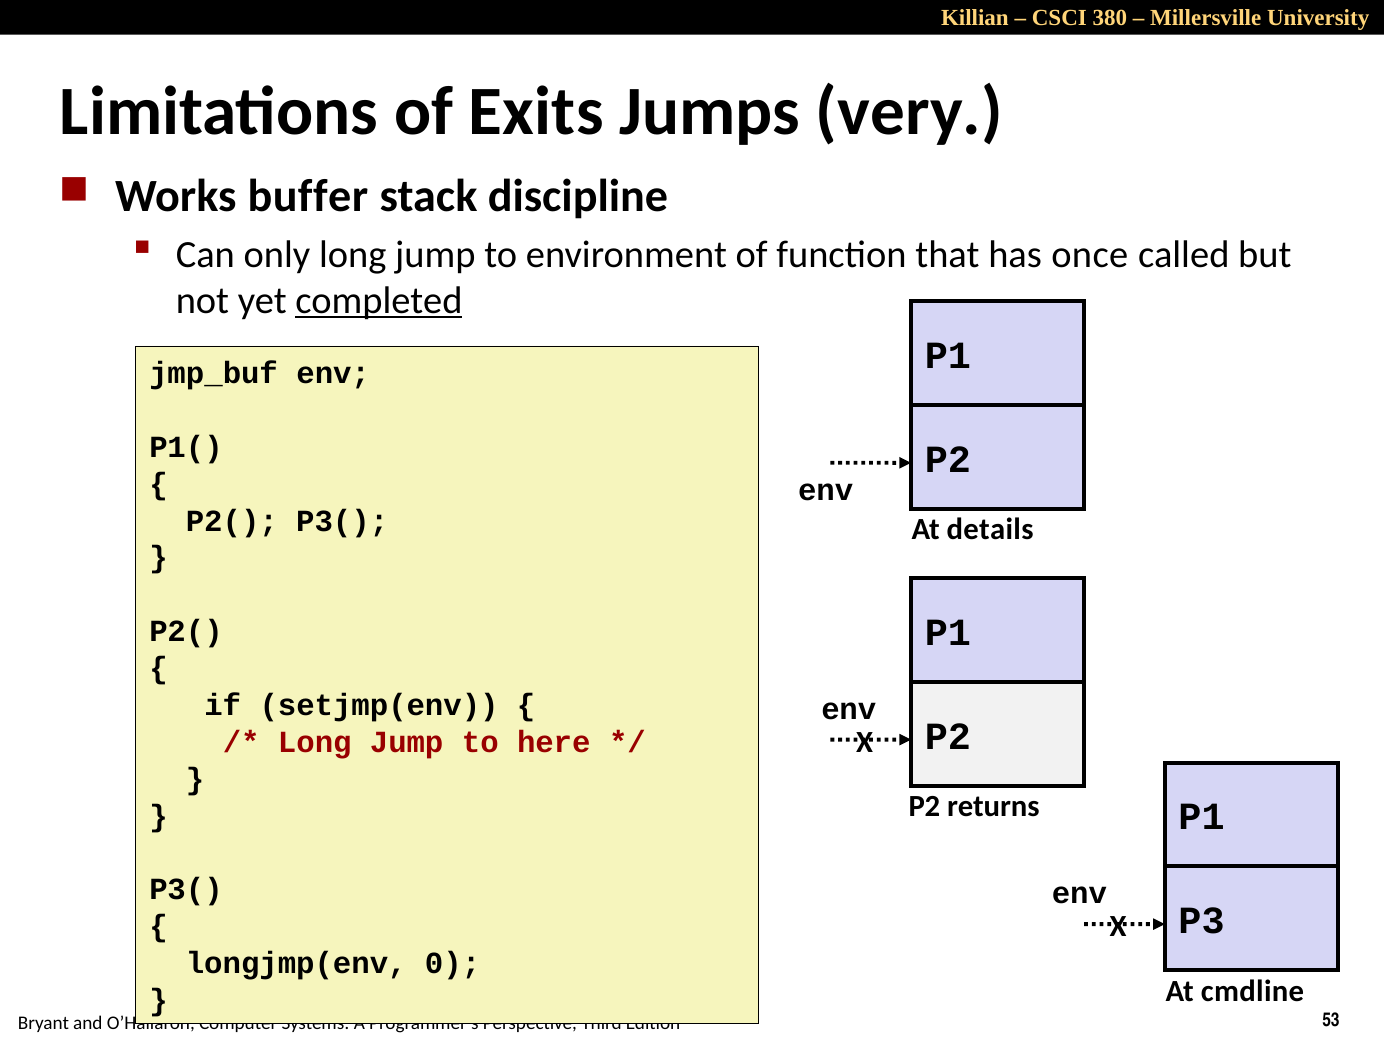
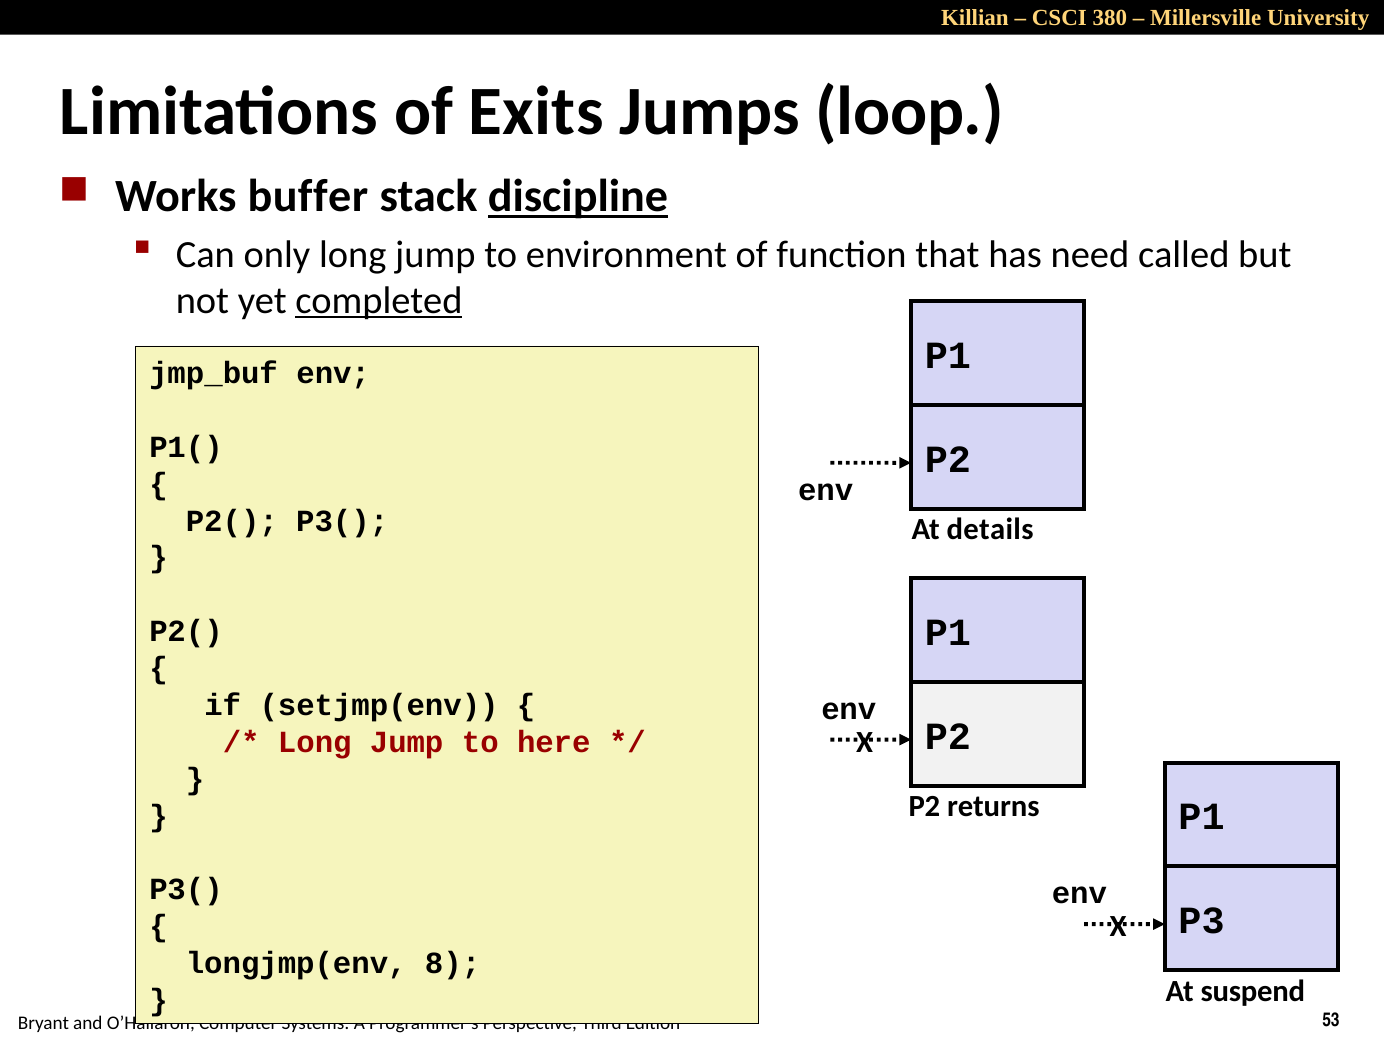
very: very -> loop (910, 111)
discipline underline: none -> present (578, 197)
once: once -> need (1090, 255)
0: 0 -> 8 (453, 964)
cmdline: cmdline -> suspend (1253, 991)
